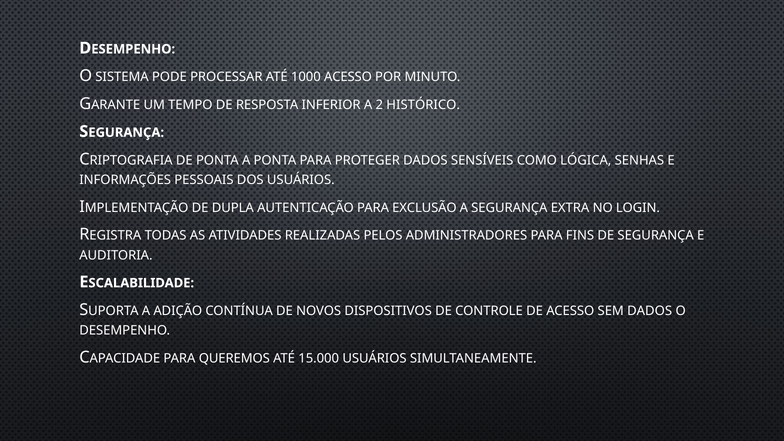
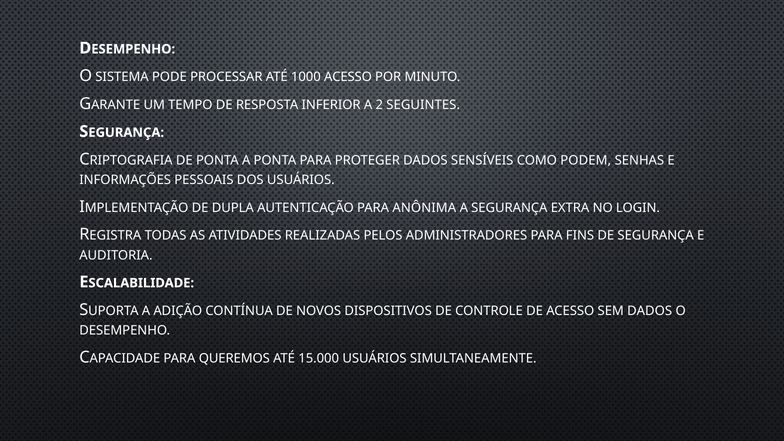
HISTÓRICO: HISTÓRICO -> SEGUINTES (423, 105)
LÓGICA: LÓGICA -> PODEM (586, 160)
EXCLUSÃO: EXCLUSÃO -> ANÔNIMA (424, 208)
